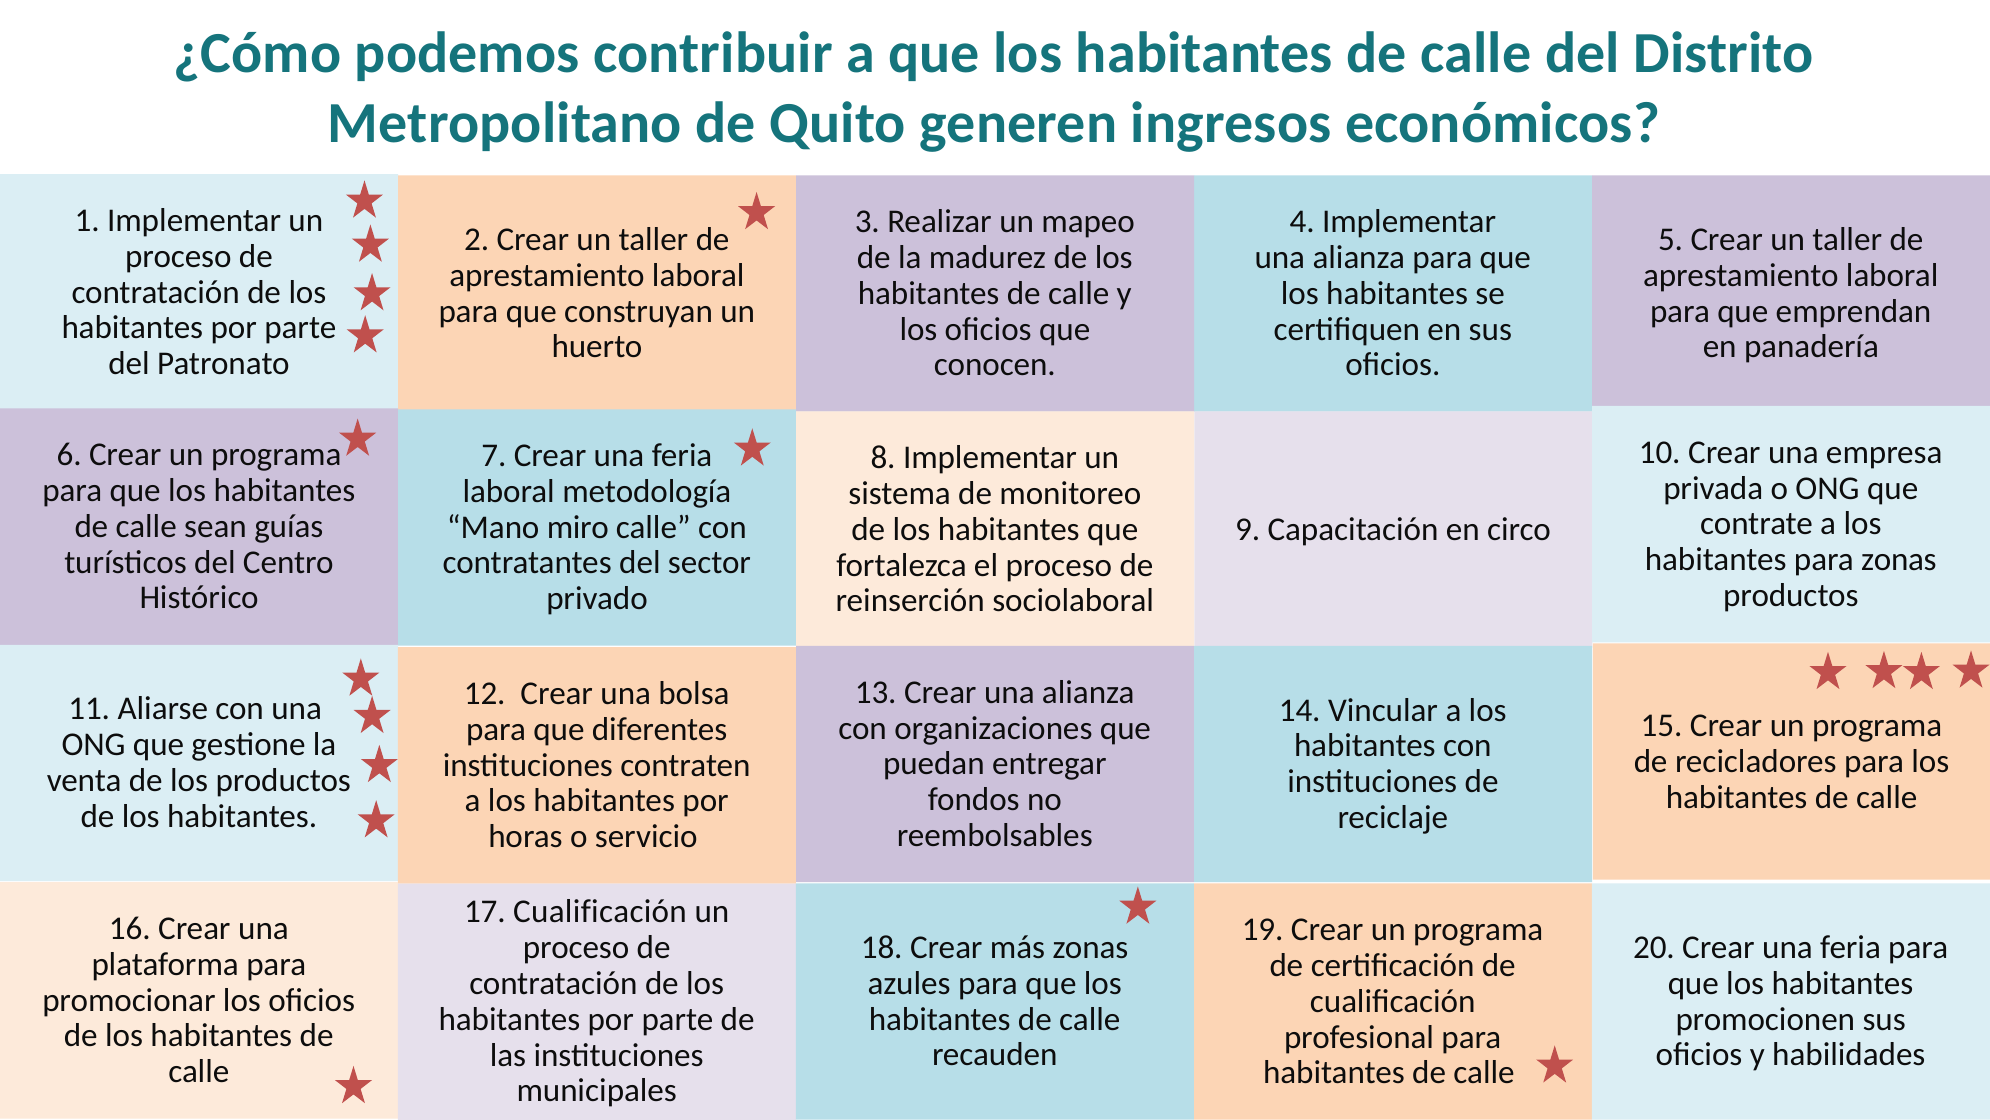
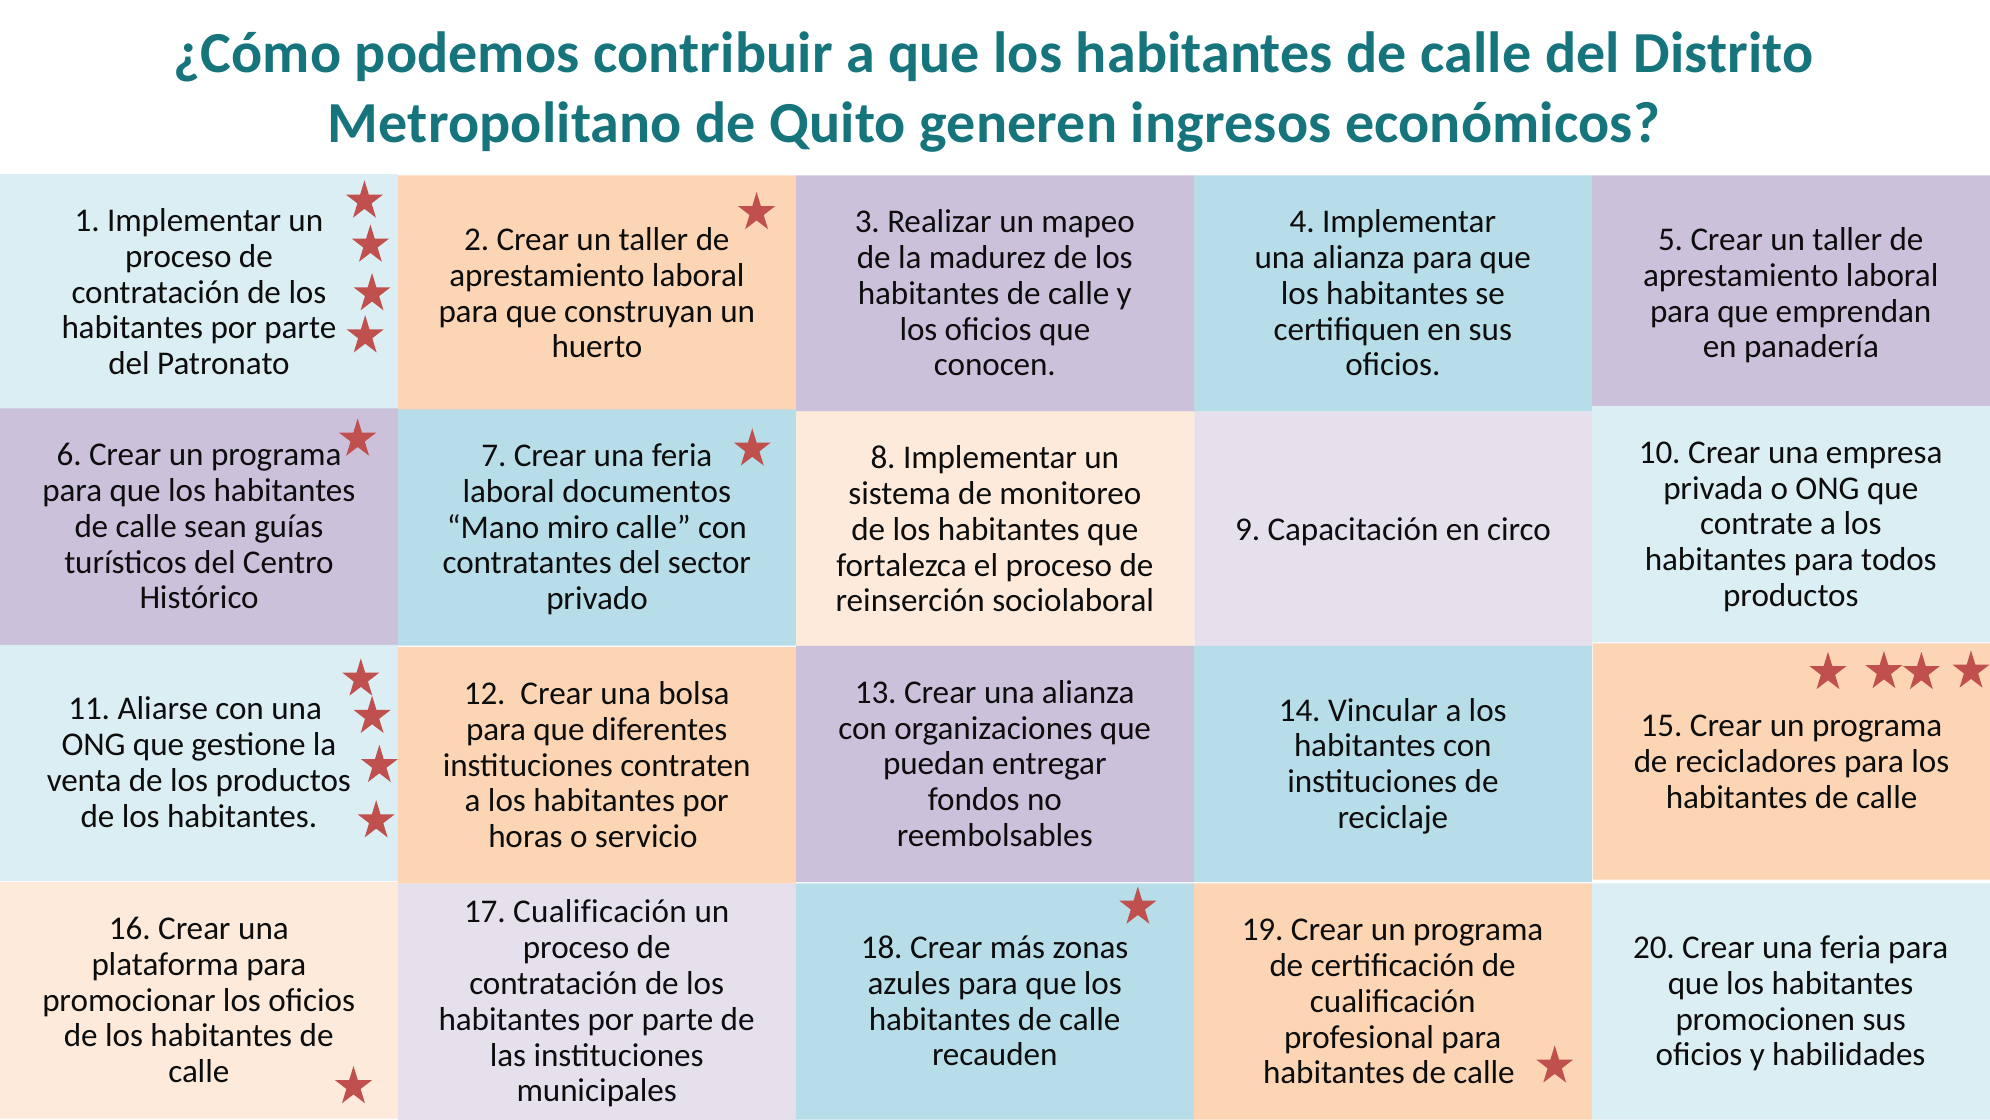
metodología: metodología -> documentos (647, 491)
para zonas: zonas -> todos (1899, 559)
